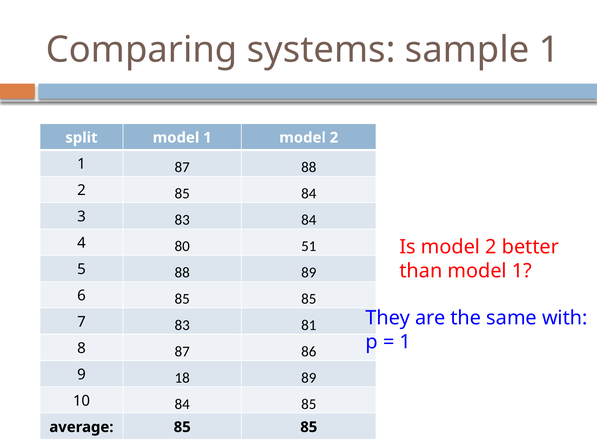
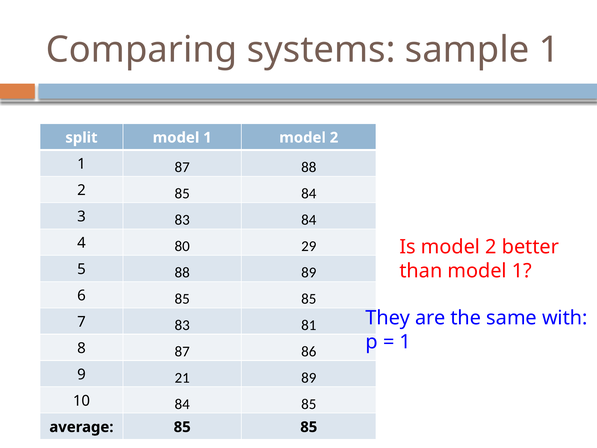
51: 51 -> 29 (309, 246)
18: 18 -> 21 (182, 378)
